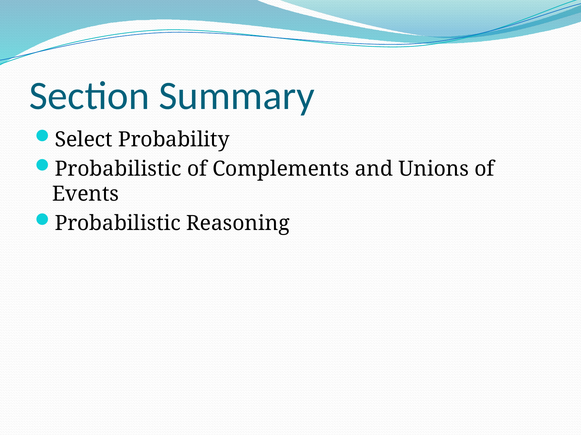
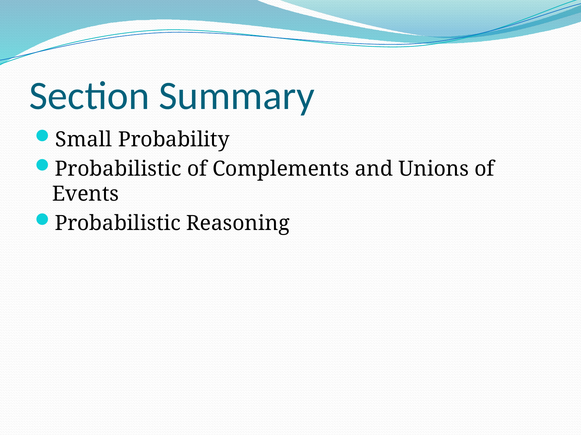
Select: Select -> Small (84, 140)
